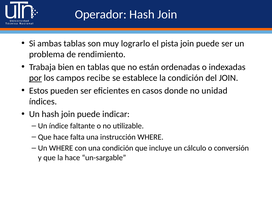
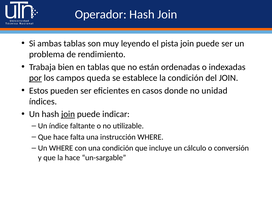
lograrlo: lograrlo -> leyendo (136, 43)
recibe: recibe -> queda (98, 78)
join underline: none -> present (68, 114)
